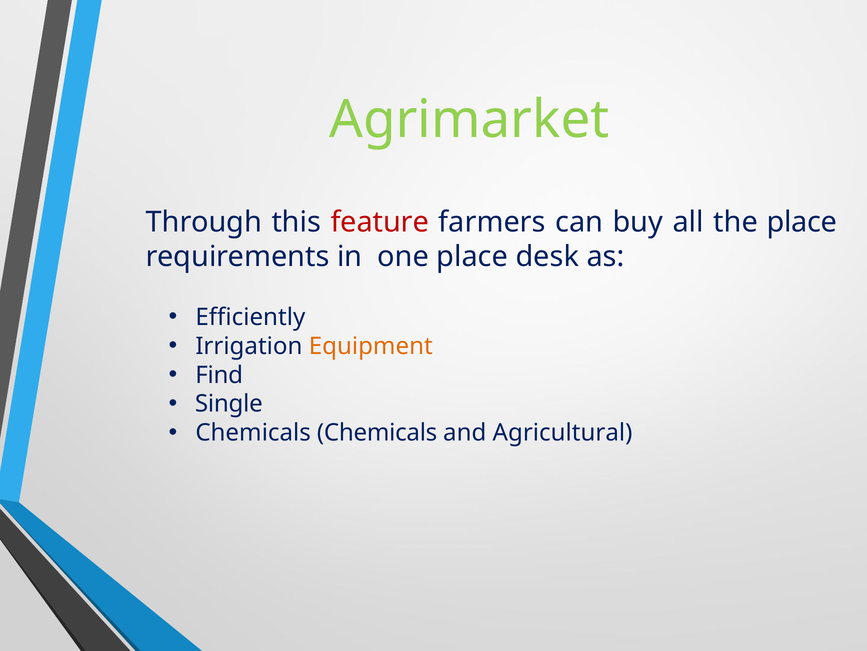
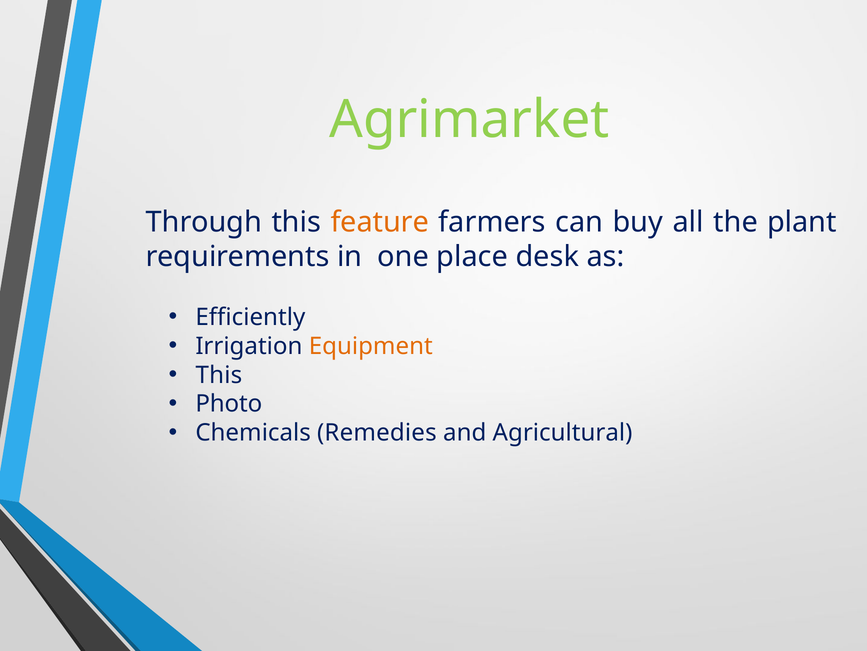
feature colour: red -> orange (380, 222)
the place: place -> plant (802, 222)
Find: Find -> This (219, 375)
Single: Single -> Photo (229, 404)
Chemicals Chemicals: Chemicals -> Remedies (377, 432)
